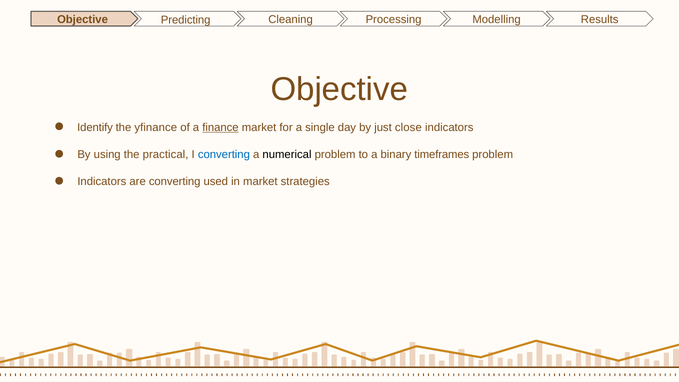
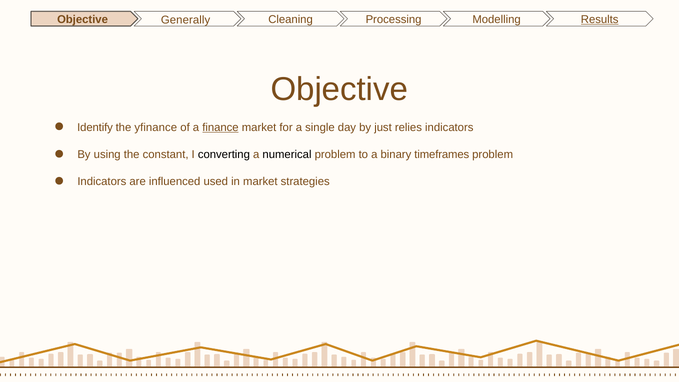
Results underline: none -> present (600, 19)
Predicting: Predicting -> Generally (186, 20)
close: close -> relies (408, 127)
practical: practical -> constant (166, 154)
converting colour: blue -> black (224, 154)
are converting: converting -> influenced (175, 182)
